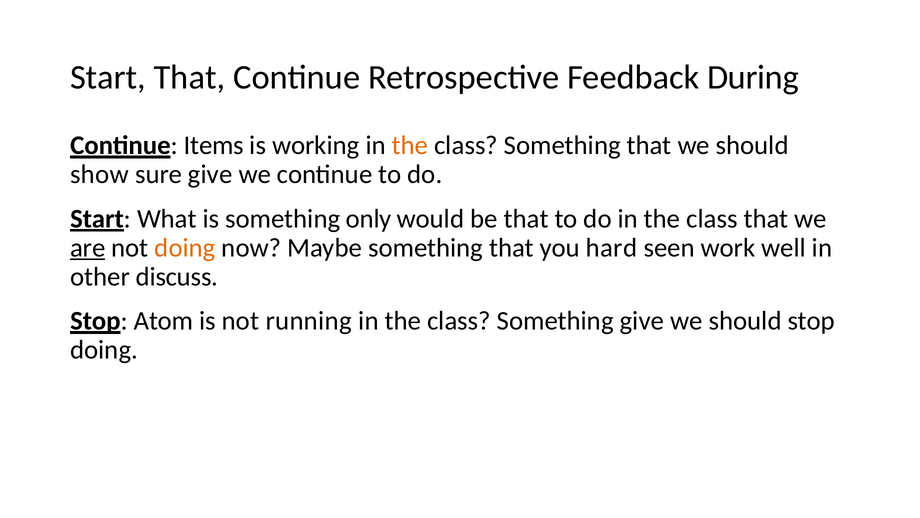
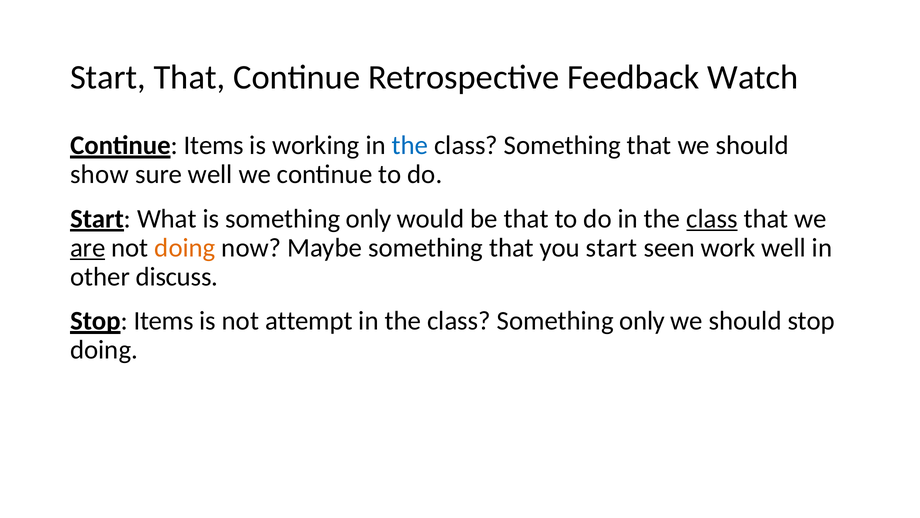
During: During -> Watch (753, 77)
the colour: orange -> blue (410, 145)
sure give: give -> well (210, 174)
class underline: none -> present (712, 219)
you hard: hard -> start (612, 247)
Stop Atom: Atom -> Items (164, 321)
running: running -> attempt (309, 321)
class Something give: give -> only (642, 321)
